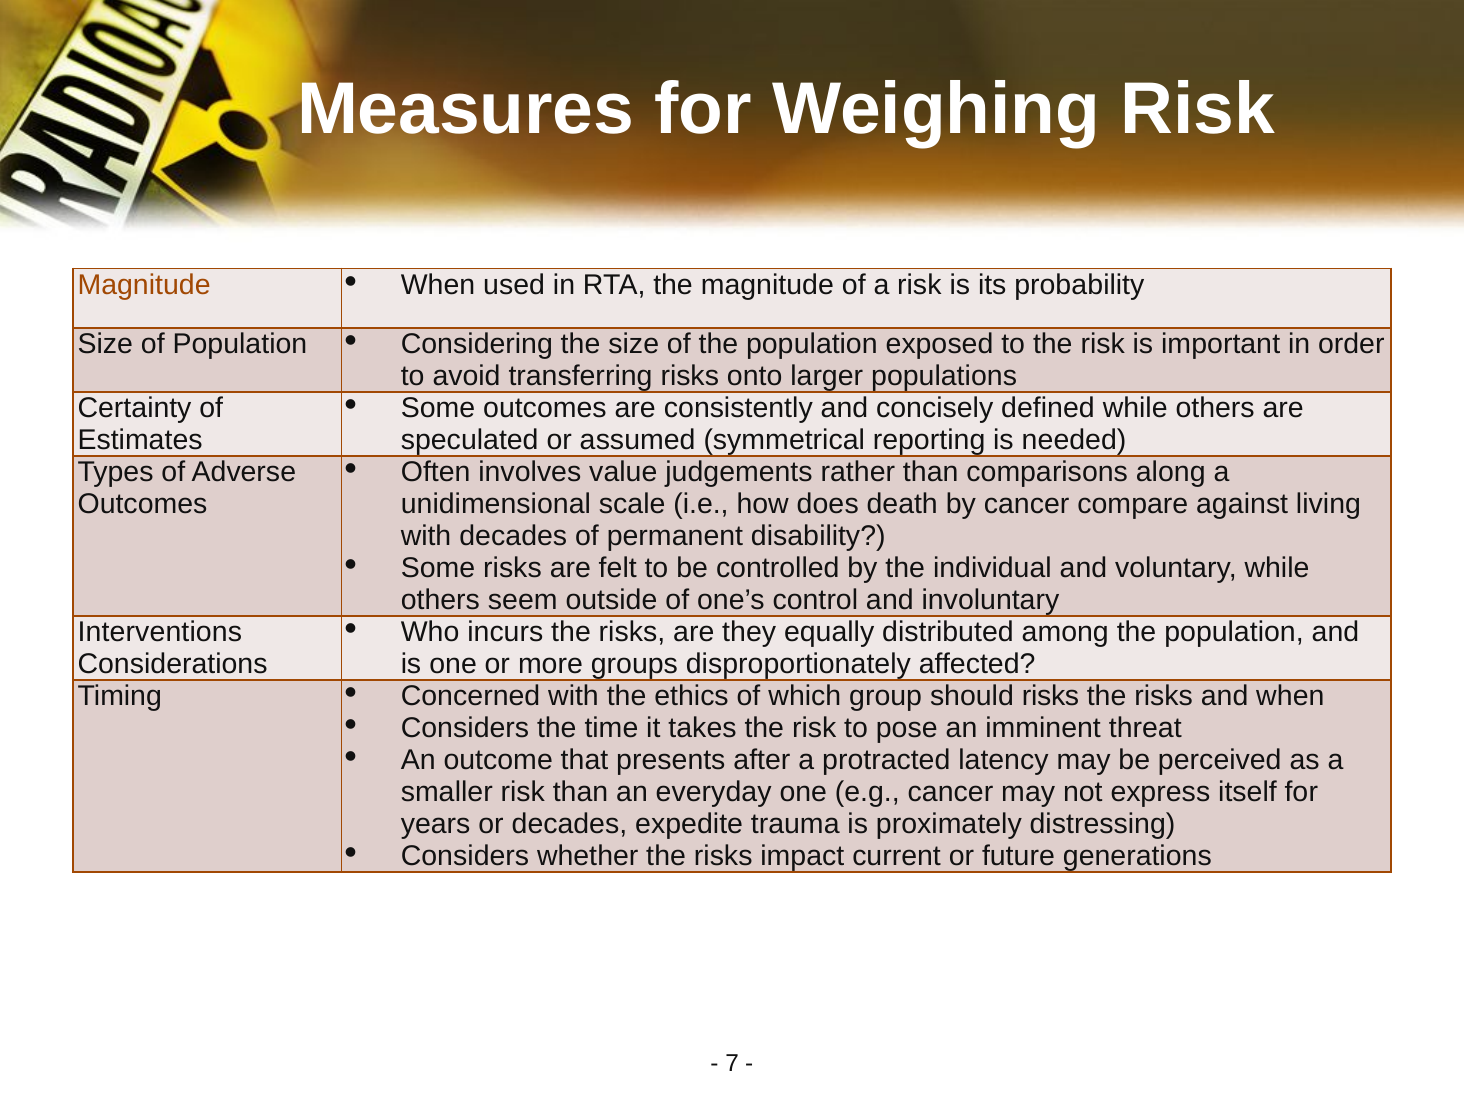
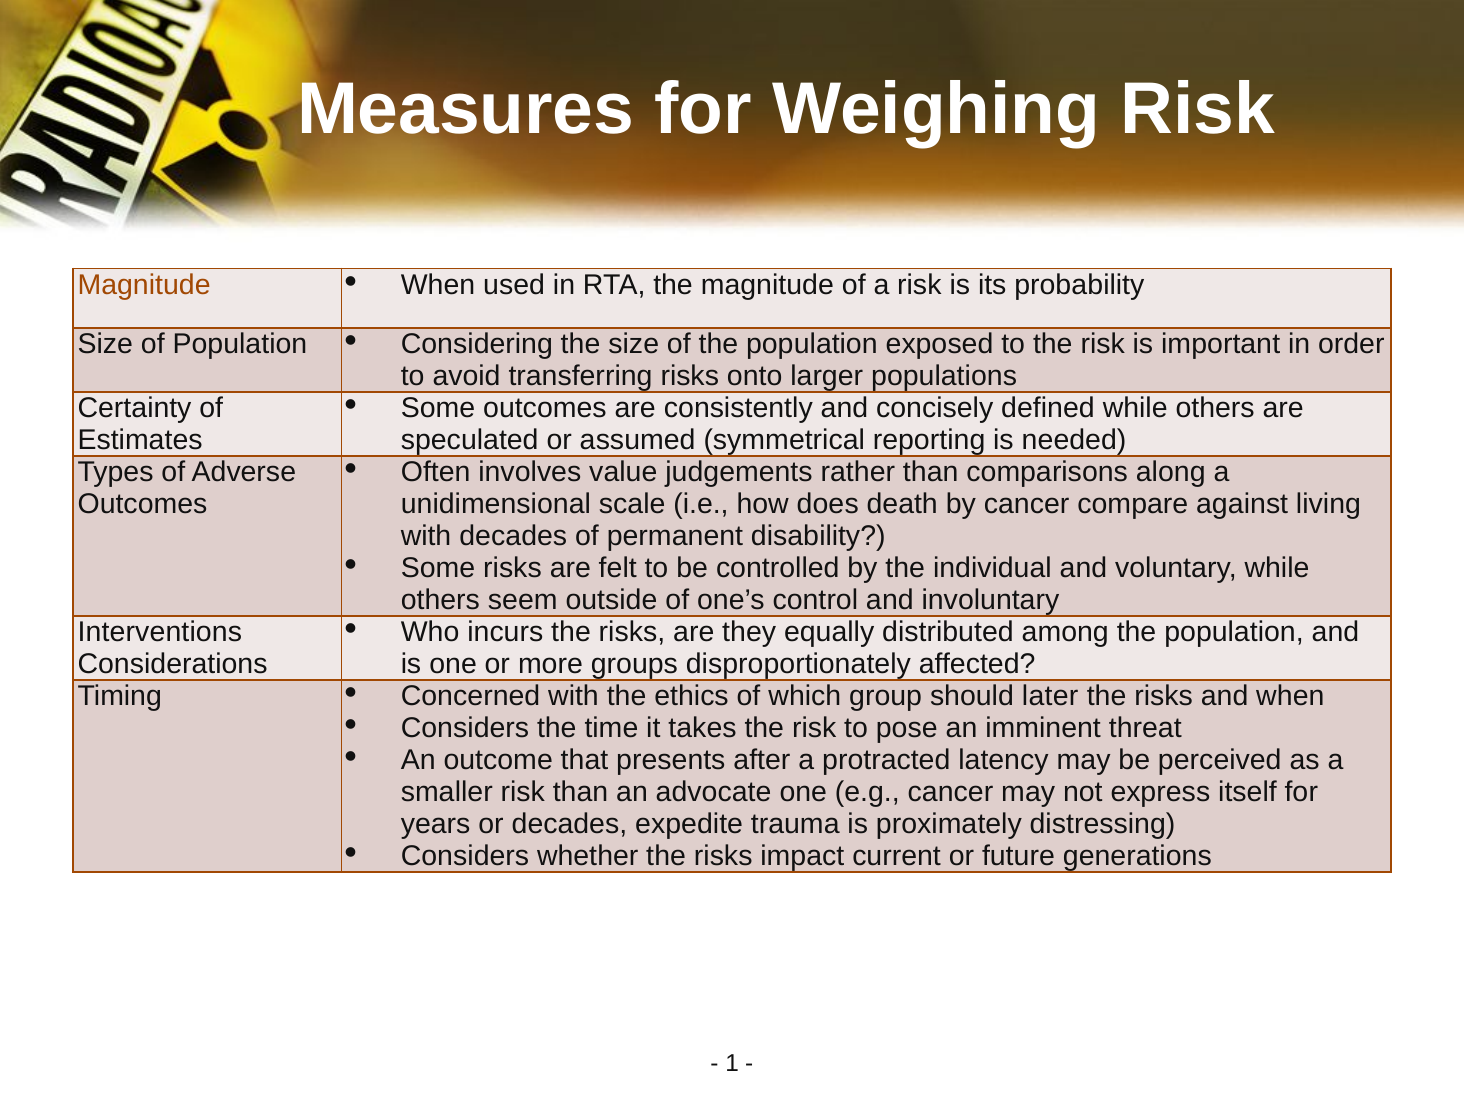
should risks: risks -> later (1050, 696)
everyday: everyday -> advocate (714, 792)
7: 7 -> 1 (732, 1063)
